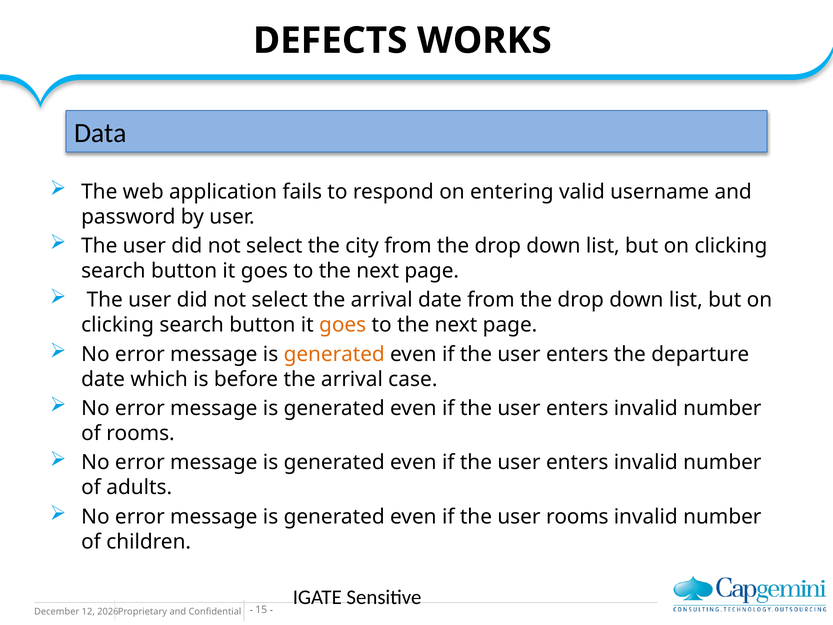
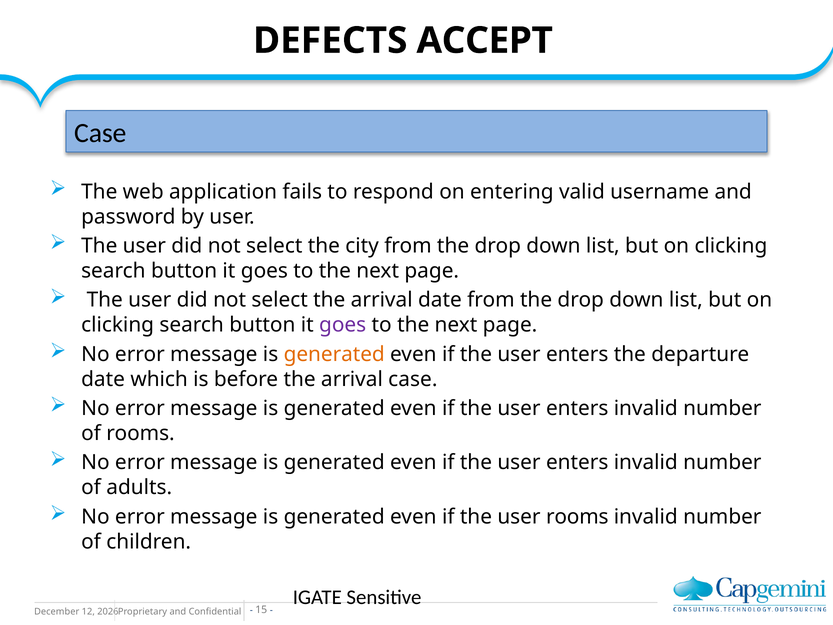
WORKS: WORKS -> ACCEPT (485, 41)
Data: Data -> Case (100, 133)
goes colour: orange -> purple (343, 325)
